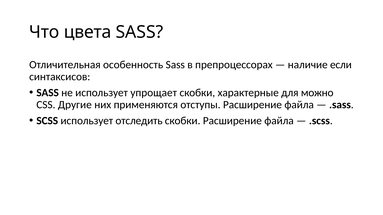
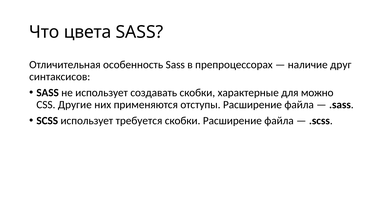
если: если -> друг (341, 65)
упрощает: упрощает -> создавать (154, 93)
отследить: отследить -> требуется (139, 121)
